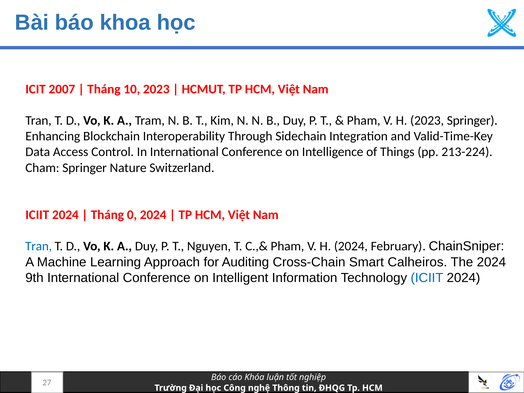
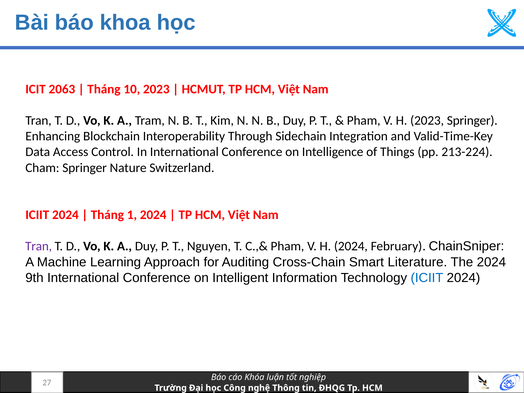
2007: 2007 -> 2063 (62, 89)
0: 0 -> 1 (132, 215)
Tran colour: blue -> purple (39, 246)
Calheiros: Calheiros -> Literature (417, 262)
